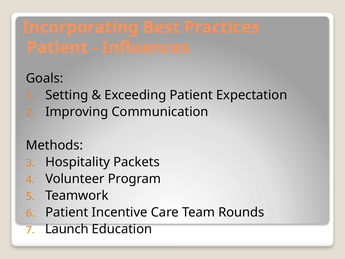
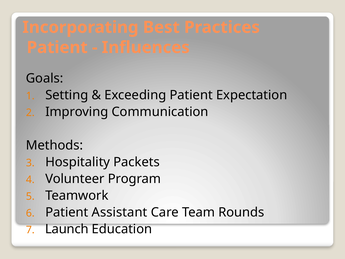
Incentive: Incentive -> Assistant (120, 212)
